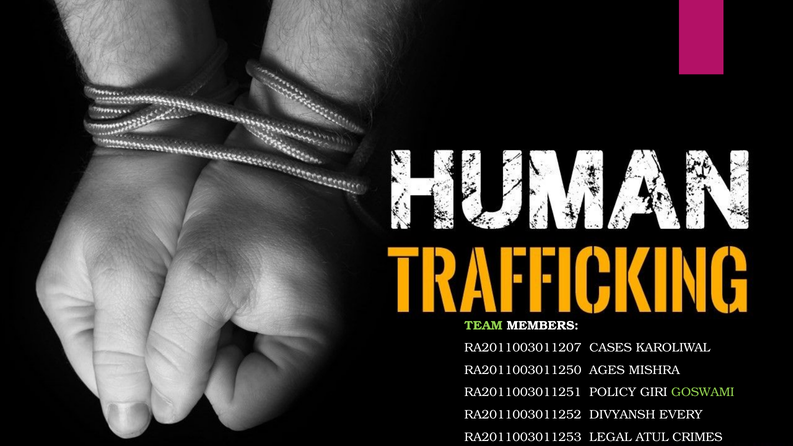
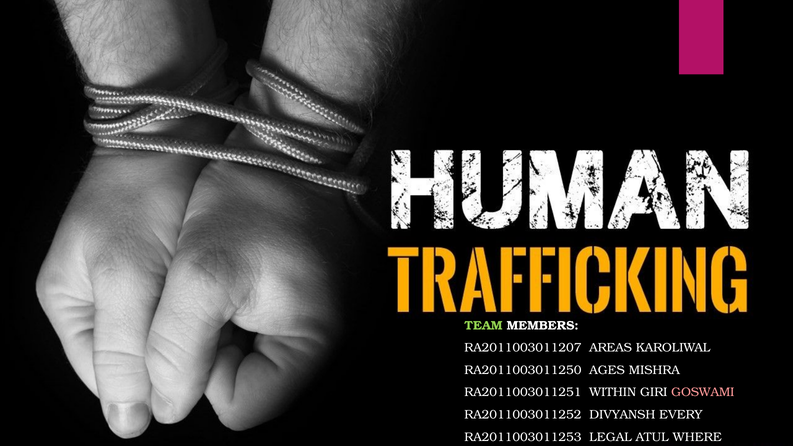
CASES: CASES -> AREAS (611, 348)
POLICY: POLICY -> WITHIN (613, 392)
GOSWAMI colour: light green -> pink (703, 392)
CRIMES: CRIMES -> WHERE (697, 437)
